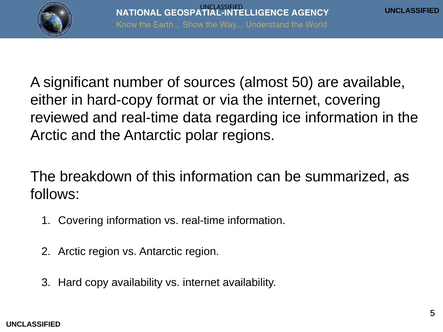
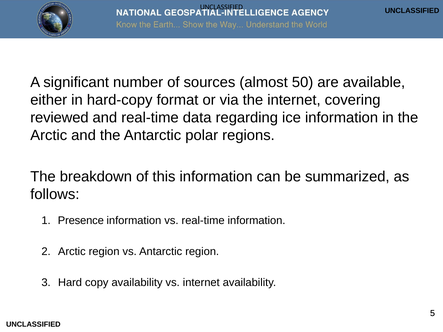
Covering: Covering -> Presence (81, 221)
